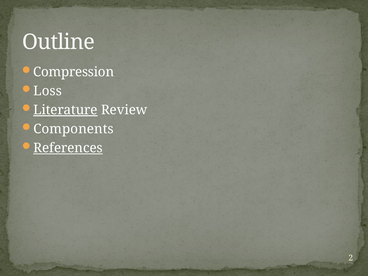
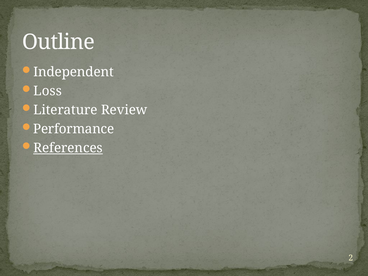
Compression: Compression -> Independent (74, 72)
Literature underline: present -> none (65, 110)
Components: Components -> Performance (74, 129)
